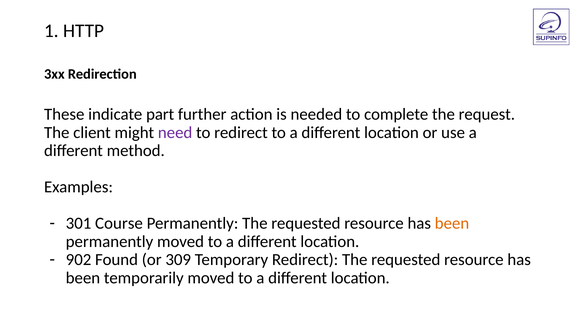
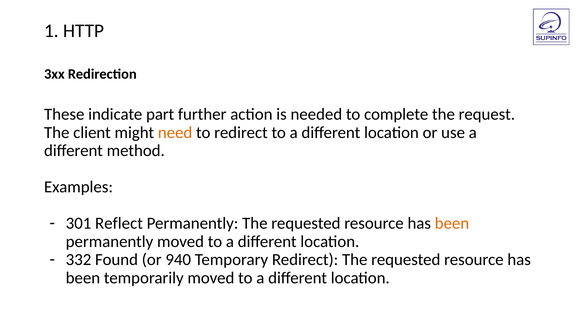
need colour: purple -> orange (175, 133)
Course: Course -> Reflect (119, 223)
902: 902 -> 332 (79, 260)
309: 309 -> 940 (178, 260)
